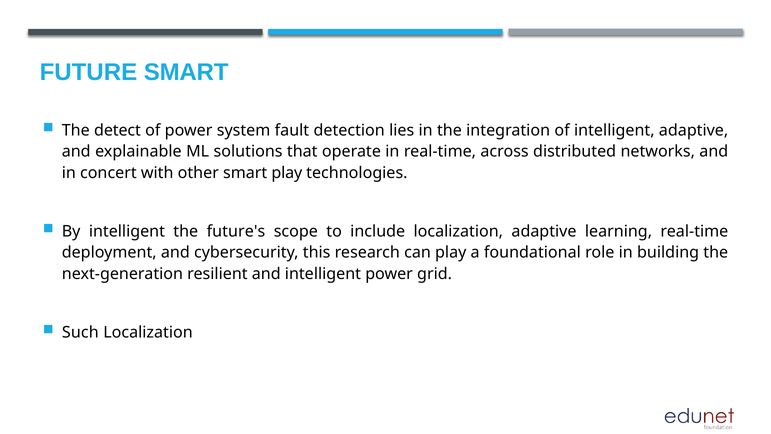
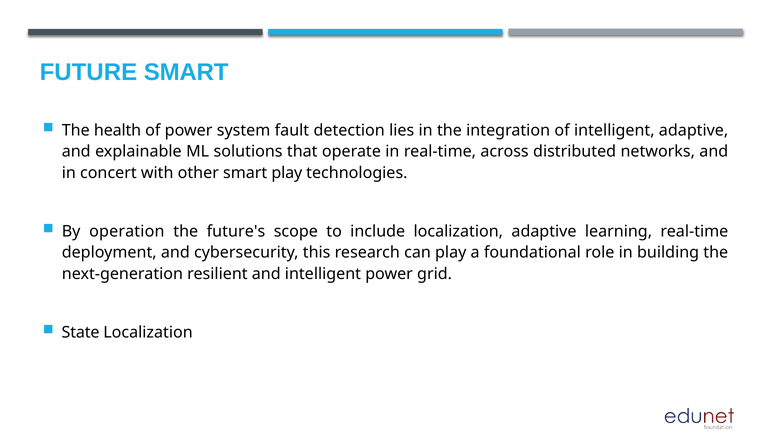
detect: detect -> health (118, 130)
By intelligent: intelligent -> operation (127, 231)
Such: Such -> State (81, 332)
